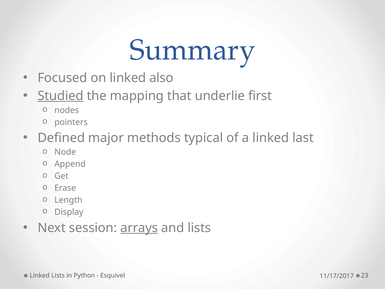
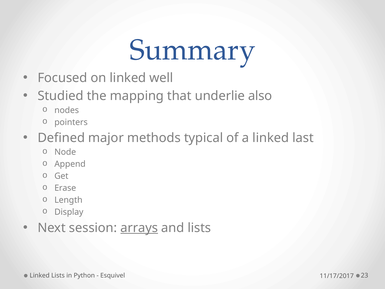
also: also -> well (161, 78)
Studied underline: present -> none (61, 96)
first: first -> also (260, 96)
